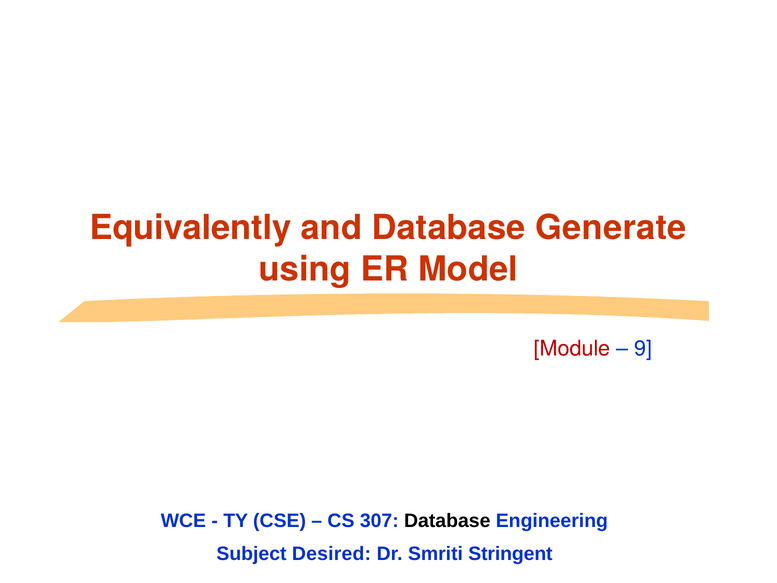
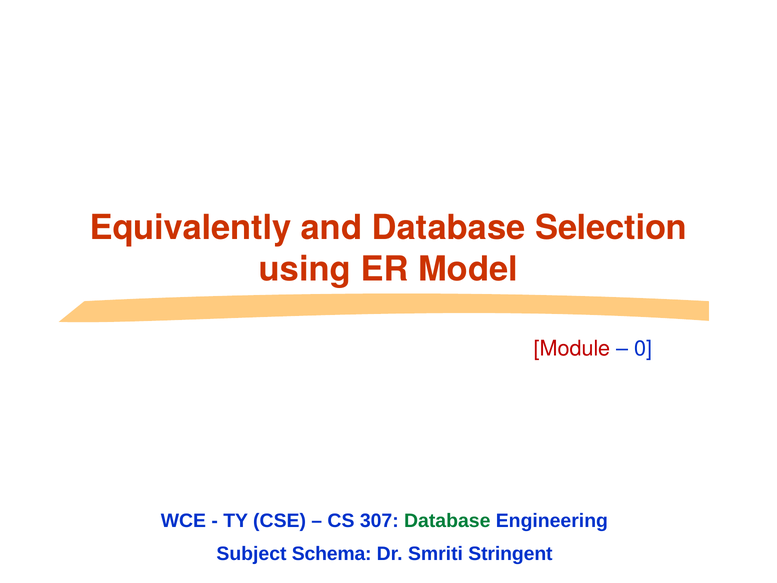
Generate: Generate -> Selection (611, 228)
9: 9 -> 0 (643, 349)
Database colour: black -> green (447, 521)
Desired: Desired -> Schema (332, 553)
